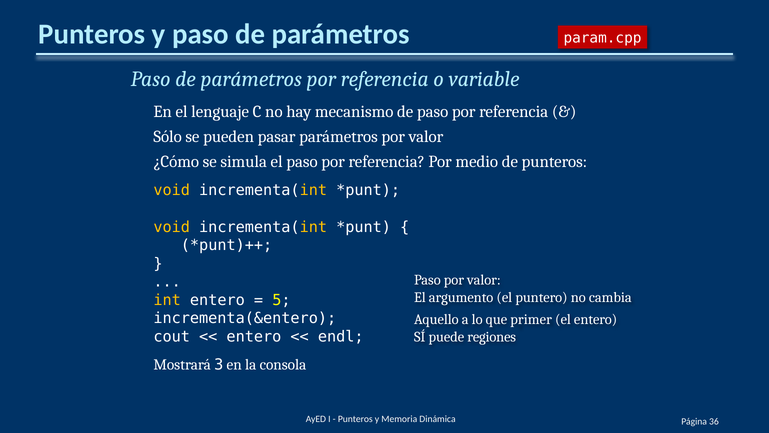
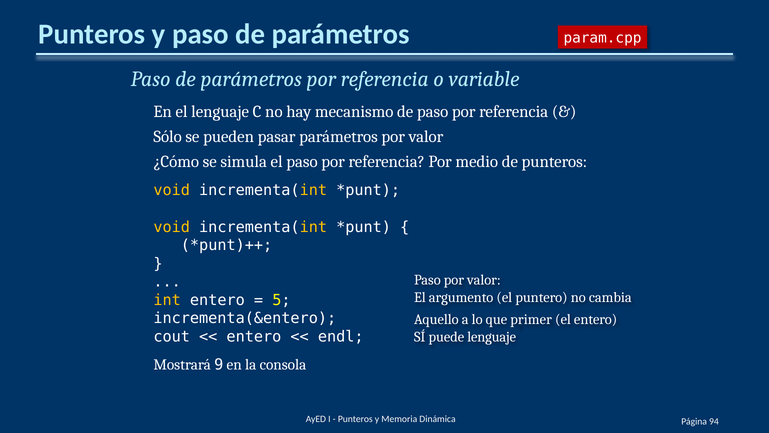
puede regiones: regiones -> lenguaje (492, 337)
3: 3 -> 9 (219, 364)
36: 36 -> 94 (714, 421)
